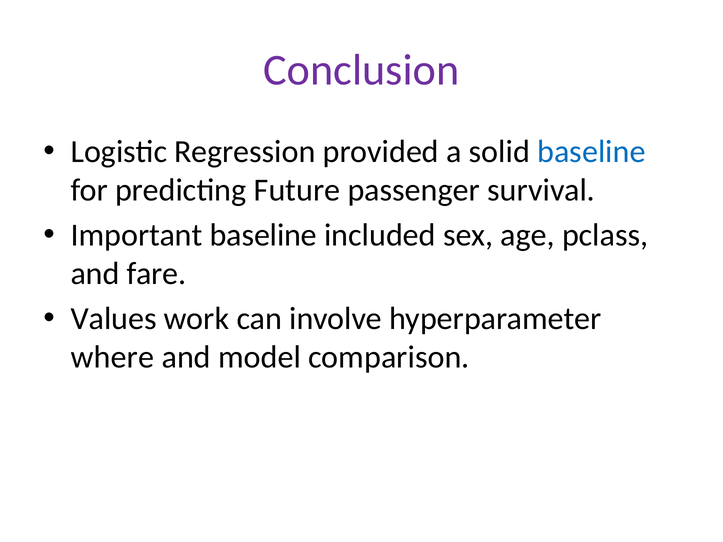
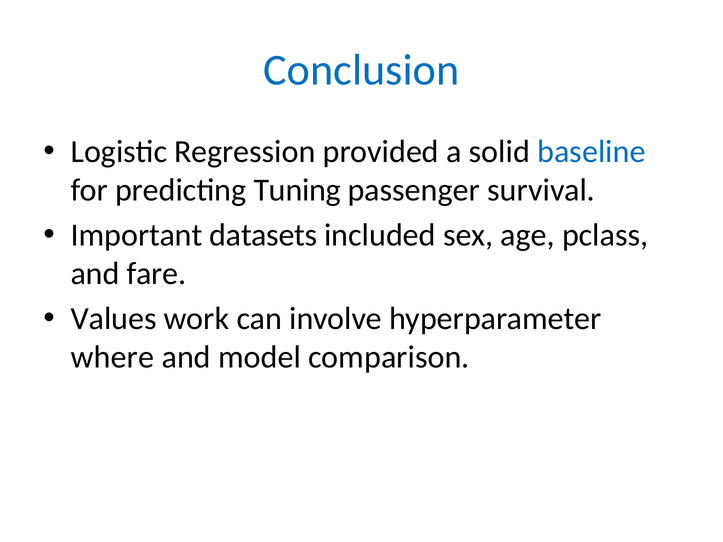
Conclusion colour: purple -> blue (361, 70)
Future: Future -> Tuning (297, 190)
Important baseline: baseline -> datasets (263, 235)
